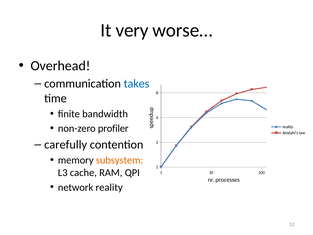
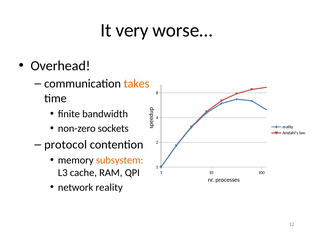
takes colour: blue -> orange (137, 84)
profiler: profiler -> sockets (113, 128)
carefully: carefully -> protocol (66, 145)
